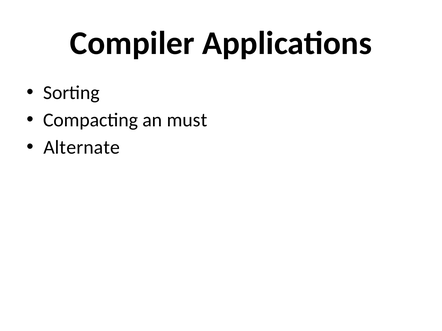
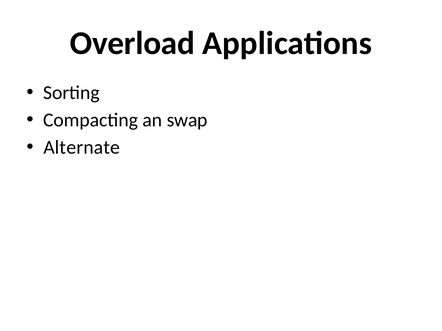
Compiler: Compiler -> Overload (132, 43)
must: must -> swap (187, 120)
